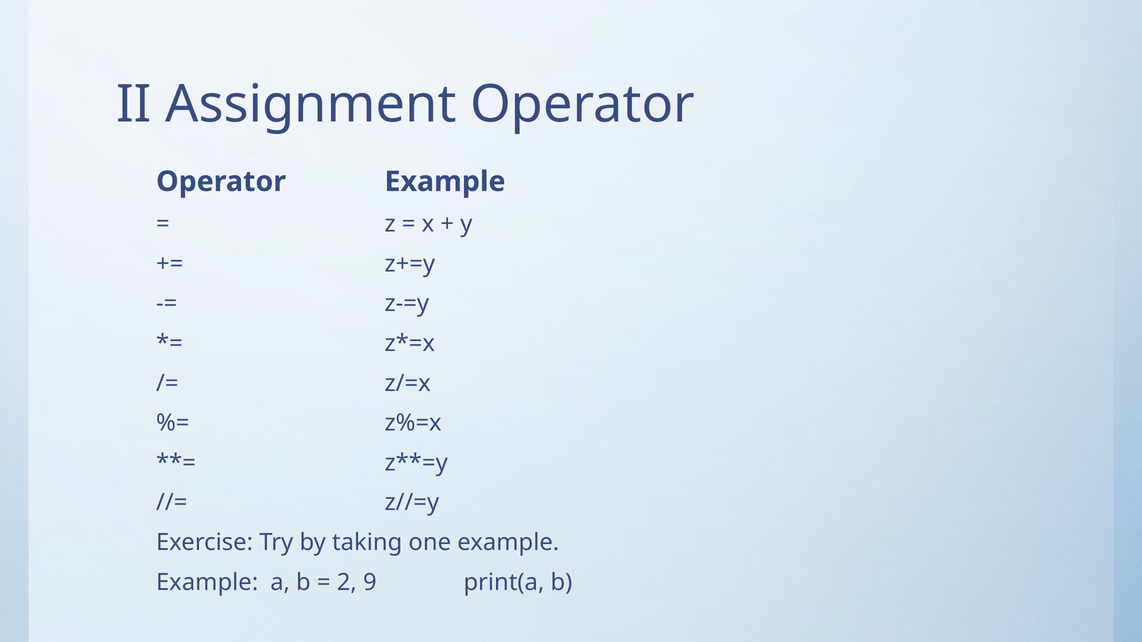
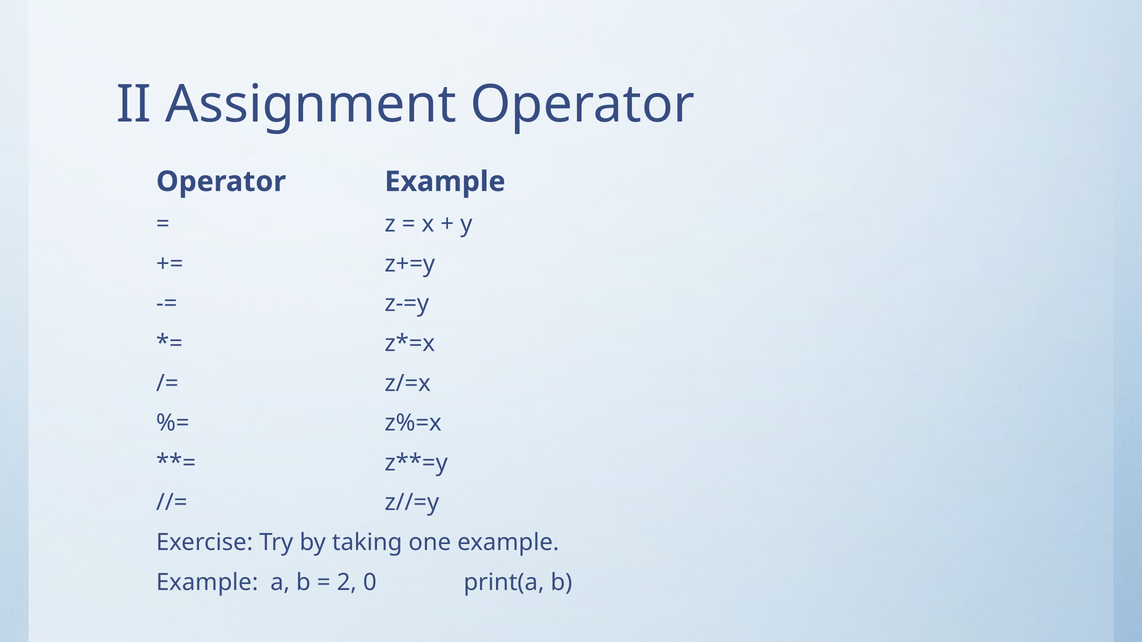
9: 9 -> 0 (370, 583)
